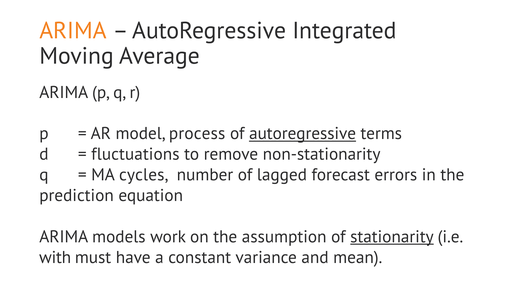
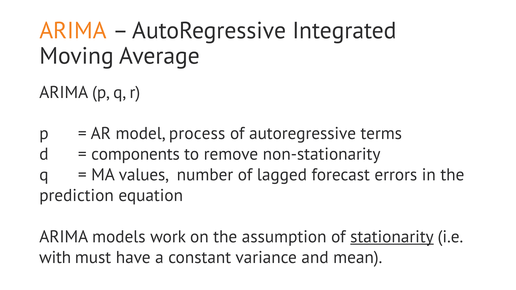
autoregressive underline: present -> none (303, 134)
fluctuations: fluctuations -> components (136, 154)
cycles: cycles -> values (144, 175)
